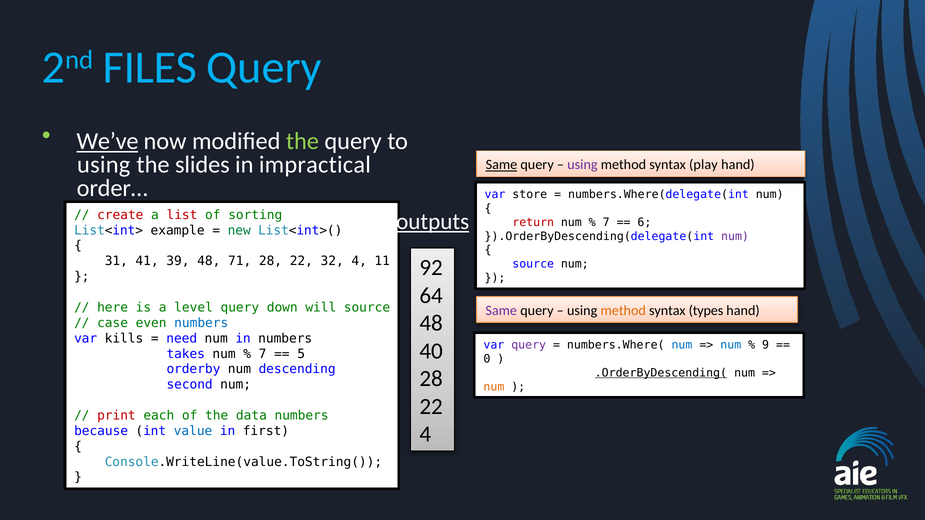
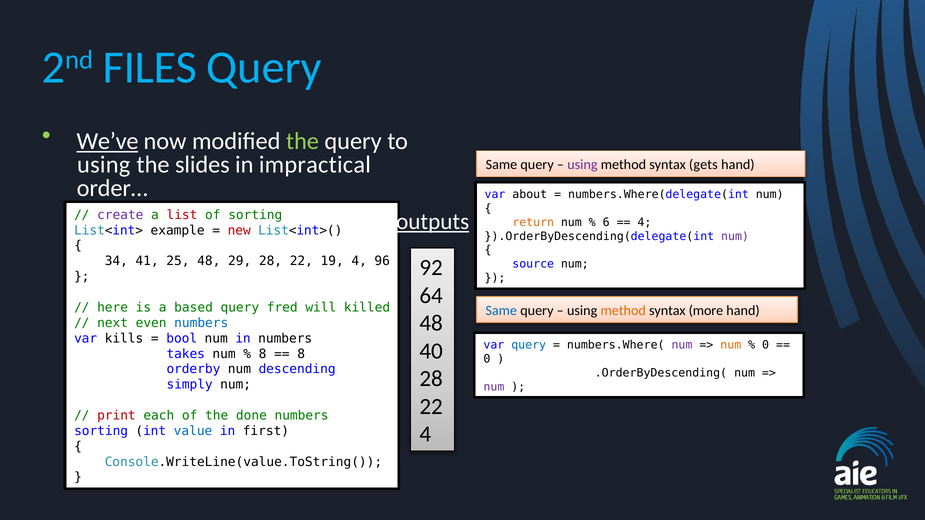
Same underline: present -> none (501, 165)
play: play -> gets (703, 165)
store: store -> about (530, 195)
create colour: red -> purple (120, 215)
return colour: red -> orange (533, 223)
7: 7 -> 6 (606, 223)
6: 6 -> 4 (644, 223)
new colour: green -> red (239, 230)
31: 31 -> 34 (116, 261)
39: 39 -> 25 (178, 261)
71: 71 -> 29 (240, 261)
32: 32 -> 19 (332, 261)
11: 11 -> 96 (382, 261)
level: level -> based (194, 308)
down: down -> fred (282, 308)
will source: source -> killed (367, 308)
Same colour: purple -> blue (501, 311)
types: types -> more (706, 311)
case: case -> next (113, 323)
need: need -> bool (182, 339)
query colour: purple -> blue (529, 345)
num colour: blue -> purple (682, 345)
num colour: blue -> orange (731, 345)
9: 9 -> 0 (766, 345)
7: 7 -> 8 (263, 354)
5: 5 -> 8 (301, 354)
.OrderByDescending( underline: present -> none (661, 373)
second: second -> simply (190, 385)
num colour: orange -> purple (494, 387)
data: data -> done (251, 416)
because: because -> sorting (101, 431)
